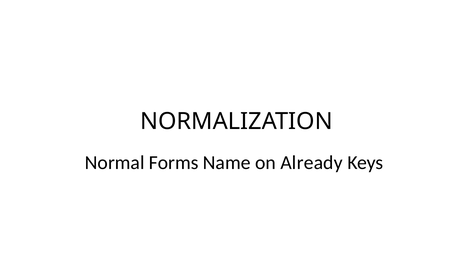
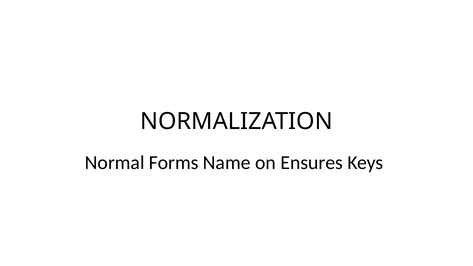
Already: Already -> Ensures (312, 163)
